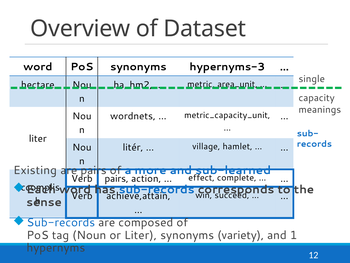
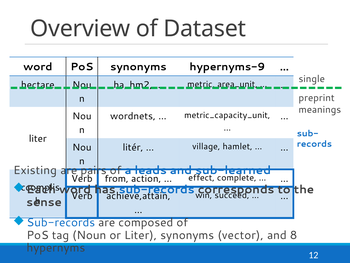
hypernyms-3: hypernyms-3 -> hypernyms-9 (227, 67)
capacity: capacity -> preprint (317, 98)
more: more -> leads (151, 170)
Verb pairs: pairs -> from (117, 178)
variety: variety -> vector (241, 235)
1: 1 -> 8 (294, 235)
